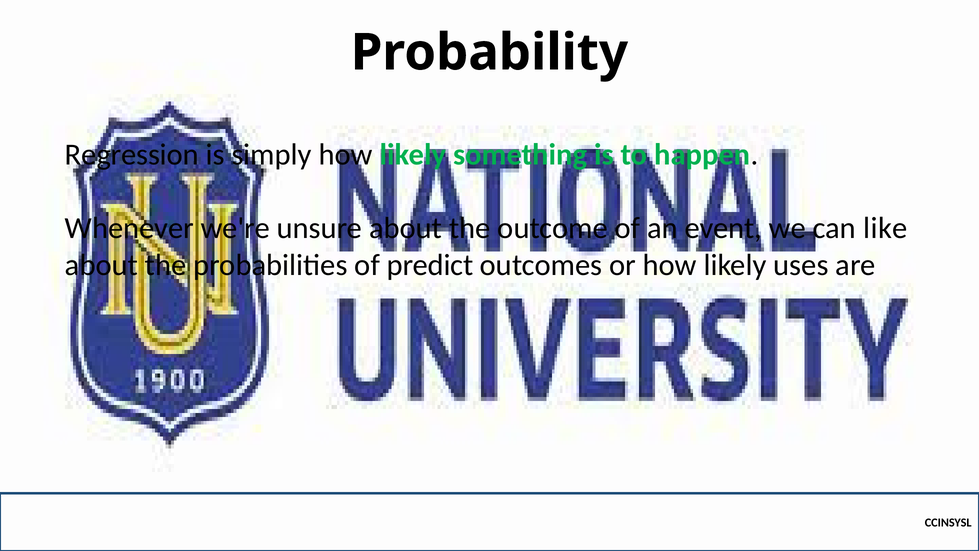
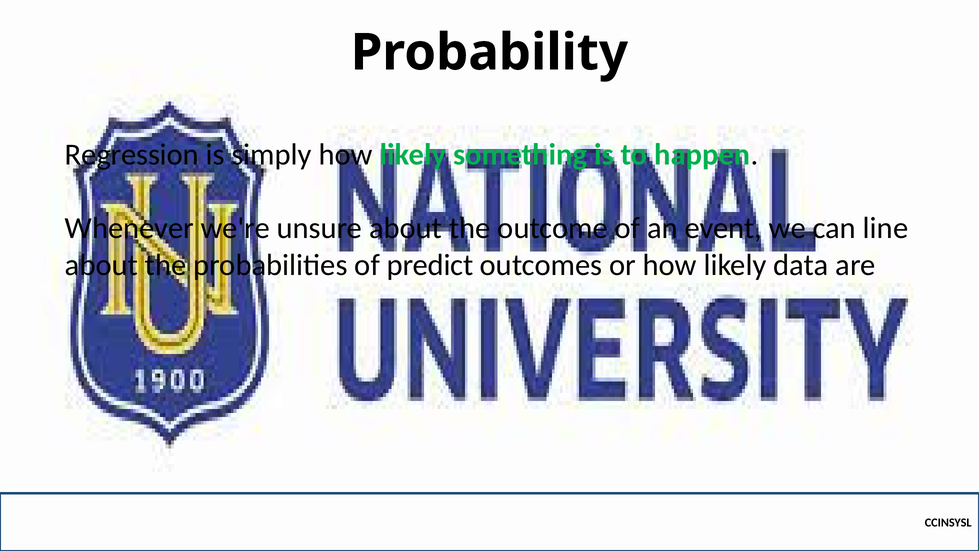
like: like -> line (886, 228)
uses: uses -> data (801, 265)
